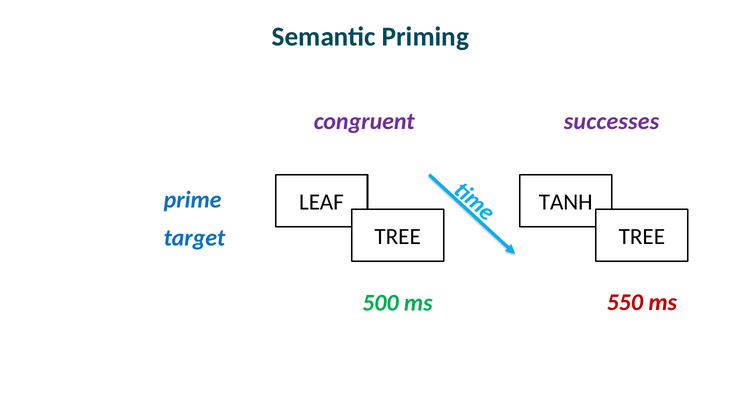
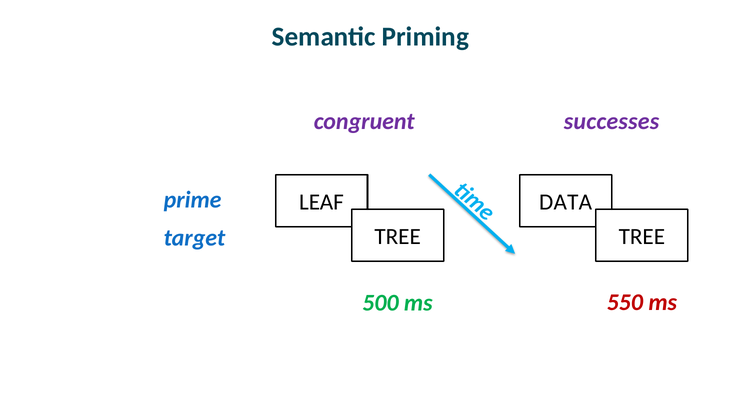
TANH: TANH -> DATA (566, 202)
